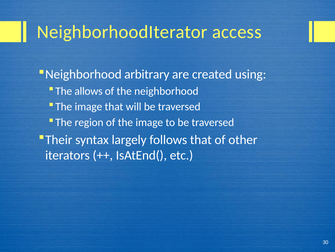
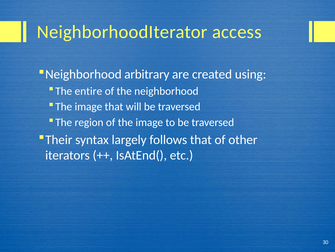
allows: allows -> entire (88, 91)
